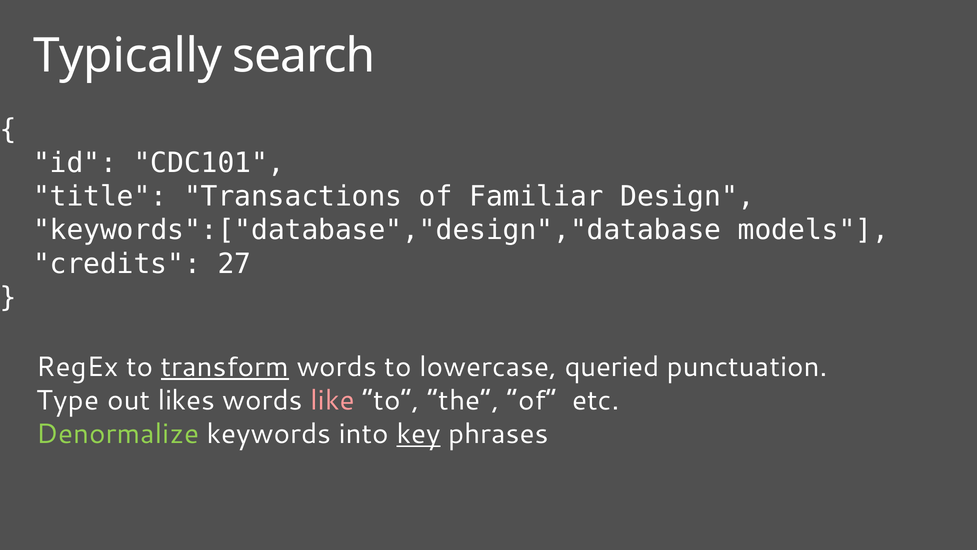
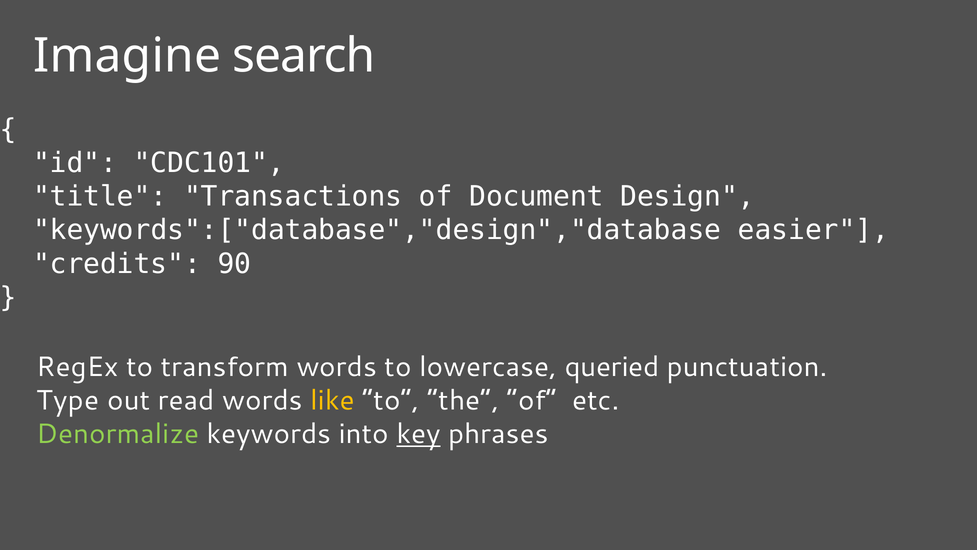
Typically: Typically -> Imagine (127, 56)
Familiar: Familiar -> Document (536, 196)
models: models -> easier (813, 230)
27: 27 -> 90 (234, 264)
transform underline: present -> none (225, 367)
likes: likes -> read (186, 400)
like colour: pink -> yellow (332, 400)
